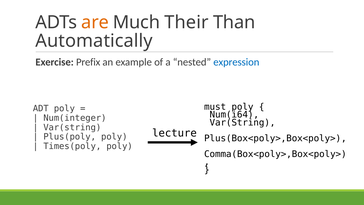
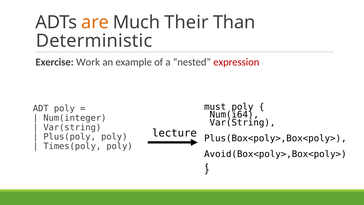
Automatically: Automatically -> Deterministic (94, 41)
Prefix: Prefix -> Work (88, 62)
expression colour: blue -> red (236, 62)
Comma(Box<poly>,Box<poly>: Comma(Box<poly>,Box<poly> -> Avoid(Box<poly>,Box<poly> (275, 154)
